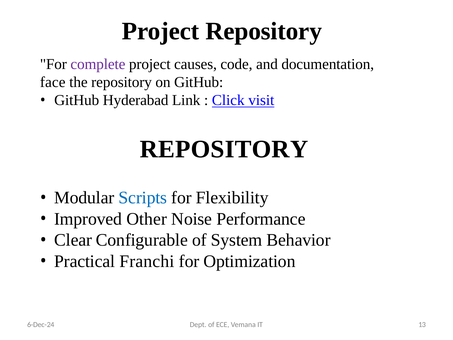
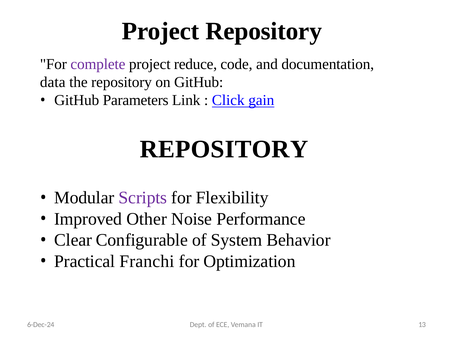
causes: causes -> reduce (196, 64)
face: face -> data (53, 82)
Hyderabad: Hyderabad -> Parameters (136, 100)
visit: visit -> gain (261, 100)
Scripts colour: blue -> purple (143, 198)
